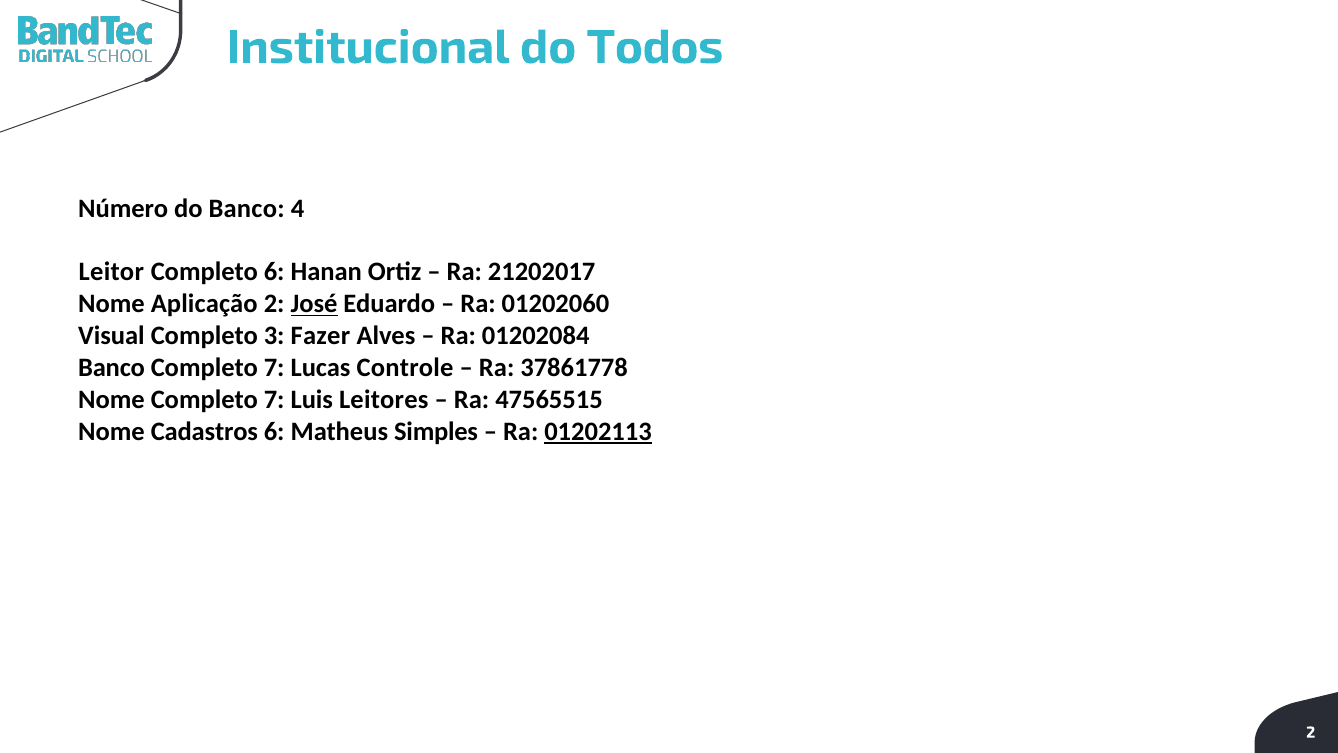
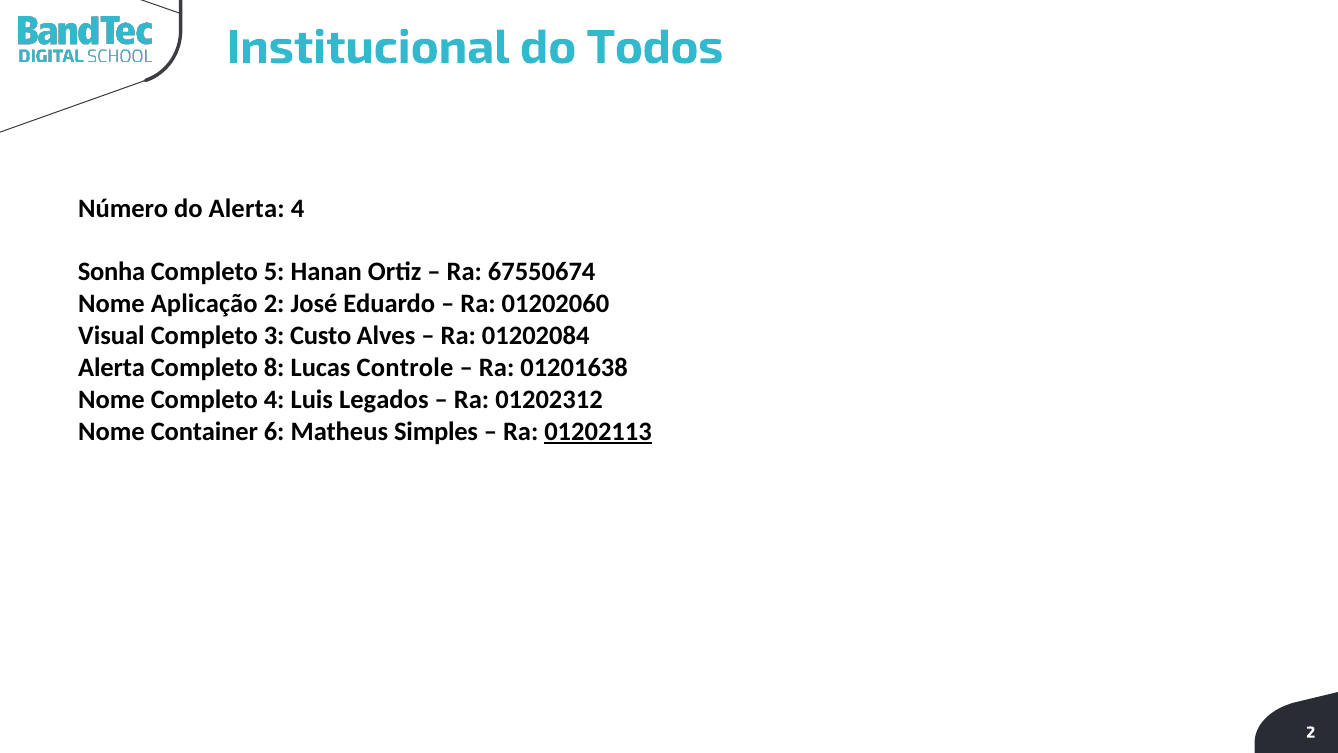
do Banco: Banco -> Alerta (247, 208)
Leitor: Leitor -> Sonha (112, 272)
Completo 6: 6 -> 5 (274, 272)
21202017: 21202017 -> 67550674 (542, 272)
José underline: present -> none (314, 304)
Fazer: Fazer -> Custo (321, 336)
Banco: Banco -> Alerta (112, 368)
7: 7 -> 8 (274, 368)
37861778: 37861778 -> 01201638 (574, 368)
Nome Completo 7: 7 -> 4 (274, 399)
Leitores: Leitores -> Legados (384, 399)
47565515: 47565515 -> 01202312 (549, 399)
Cadastros: Cadastros -> Container (204, 431)
